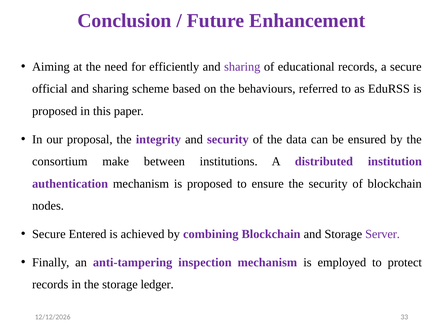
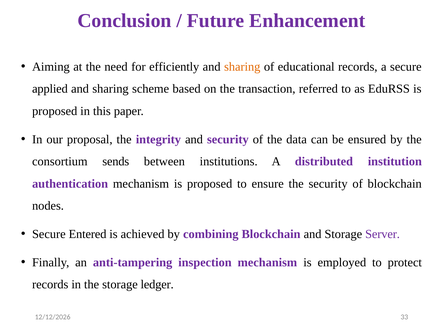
sharing colour: purple -> orange (242, 67)
official: official -> applied (50, 89)
behaviours: behaviours -> transaction (267, 89)
make: make -> sends (116, 162)
